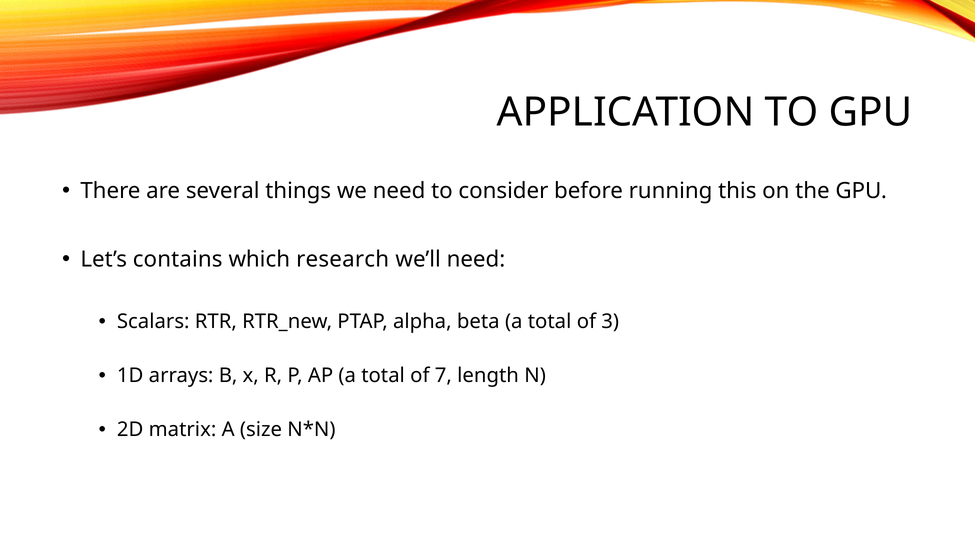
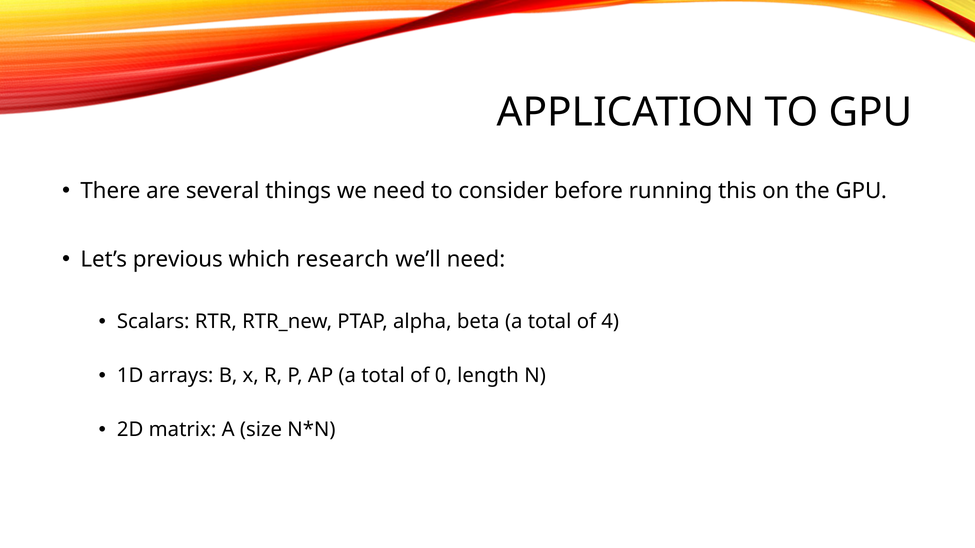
contains: contains -> previous (178, 260)
3: 3 -> 4 (610, 322)
7: 7 -> 0 (443, 376)
